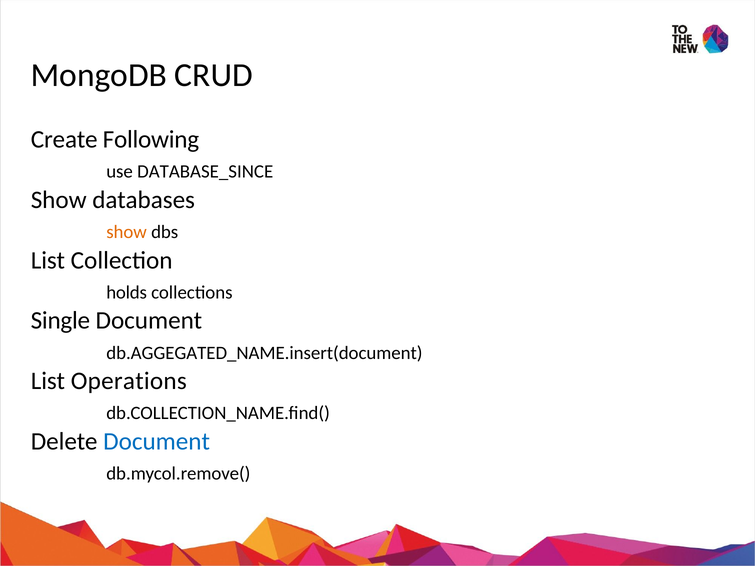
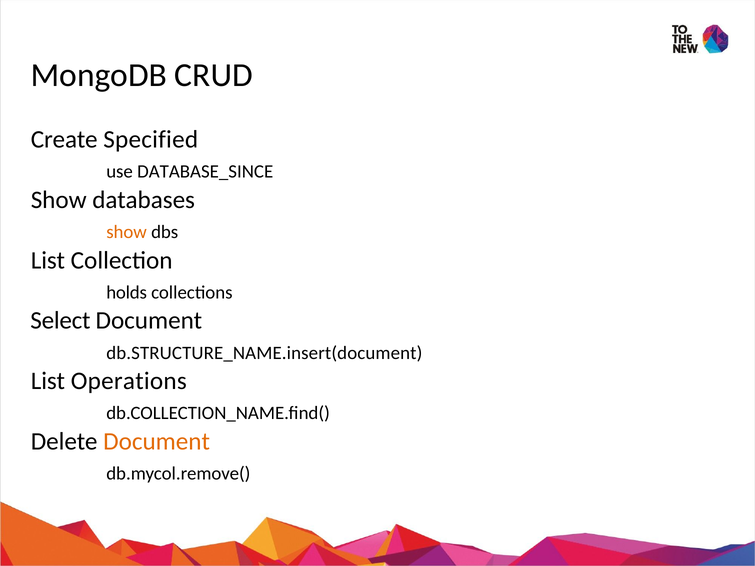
Following: Following -> Specified (151, 140)
Single: Single -> Select (60, 321)
db.AGGEGATED_NAME.insert(document: db.AGGEGATED_NAME.insert(document -> db.STRUCTURE_NAME.insert(document (264, 353)
Document colour: blue -> orange (157, 442)
